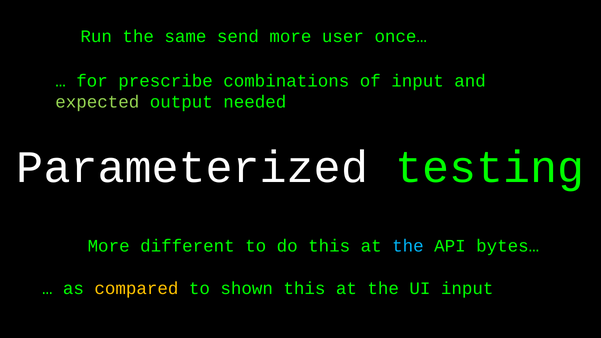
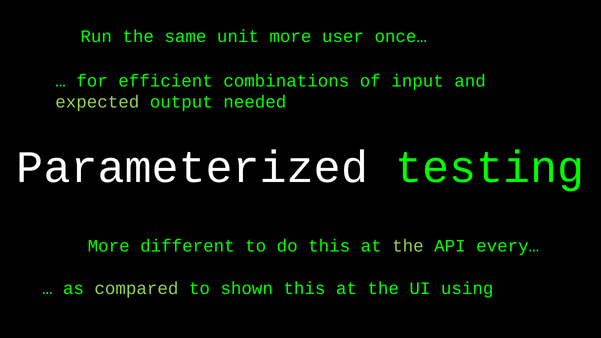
send: send -> unit (238, 36)
prescribe: prescribe -> efficient (166, 81)
the colour: light blue -> light green (408, 246)
bytes…: bytes… -> every… (508, 246)
compared colour: yellow -> light green (136, 289)
UI input: input -> using (467, 289)
